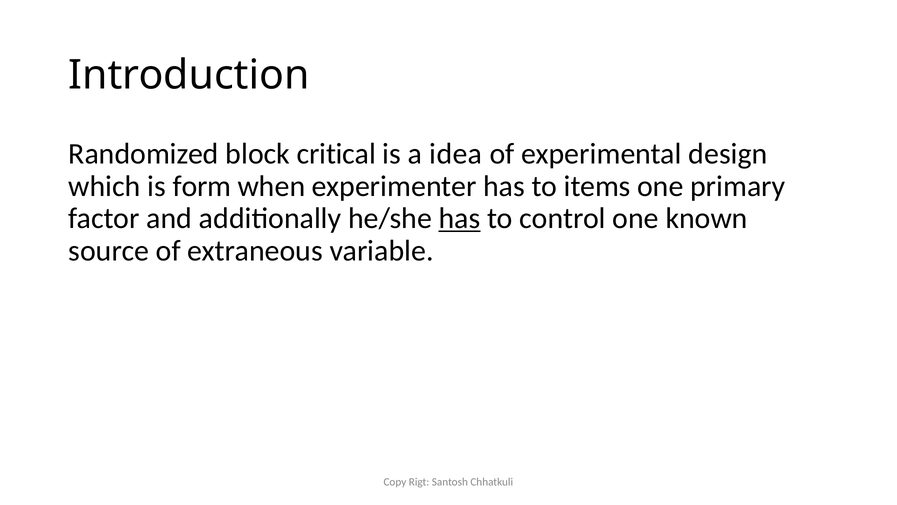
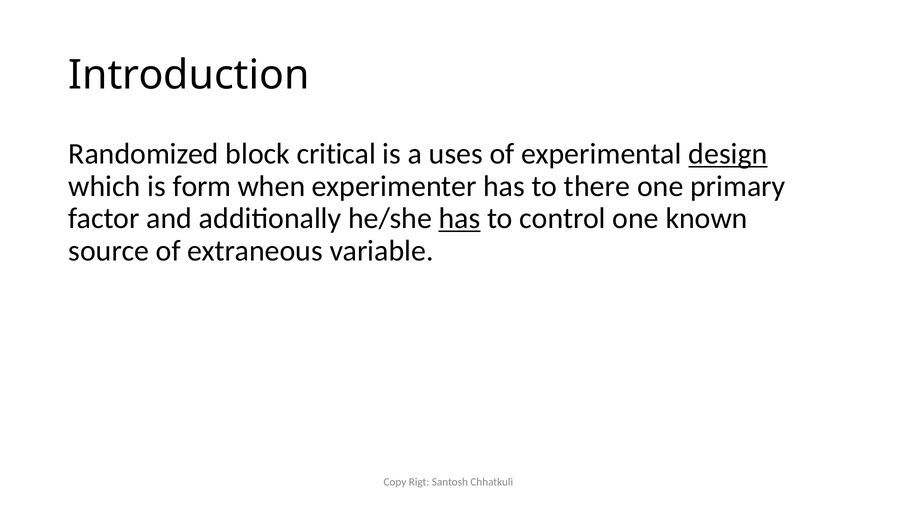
idea: idea -> uses (456, 154)
design underline: none -> present (728, 154)
items: items -> there (597, 186)
